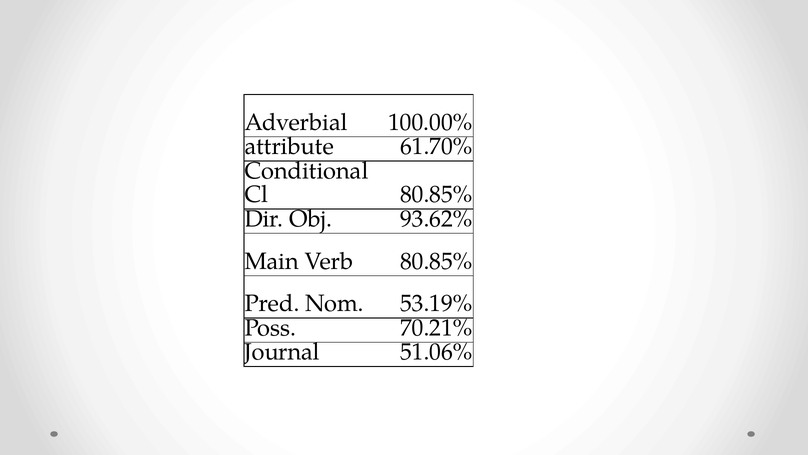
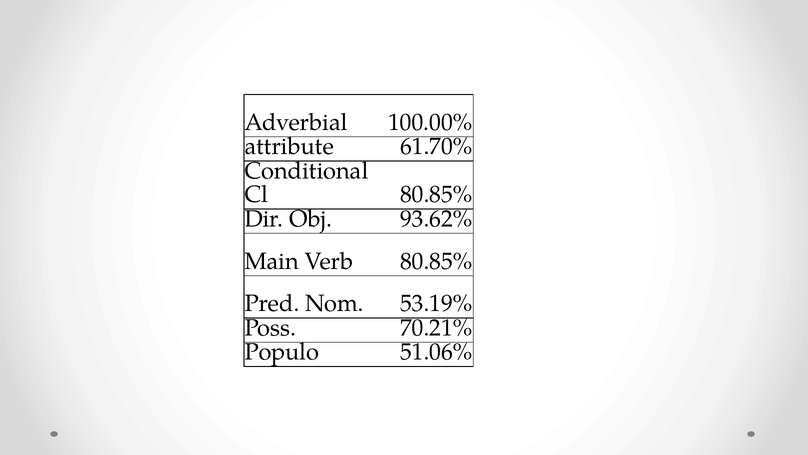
Journal: Journal -> Populo (282, 352)
